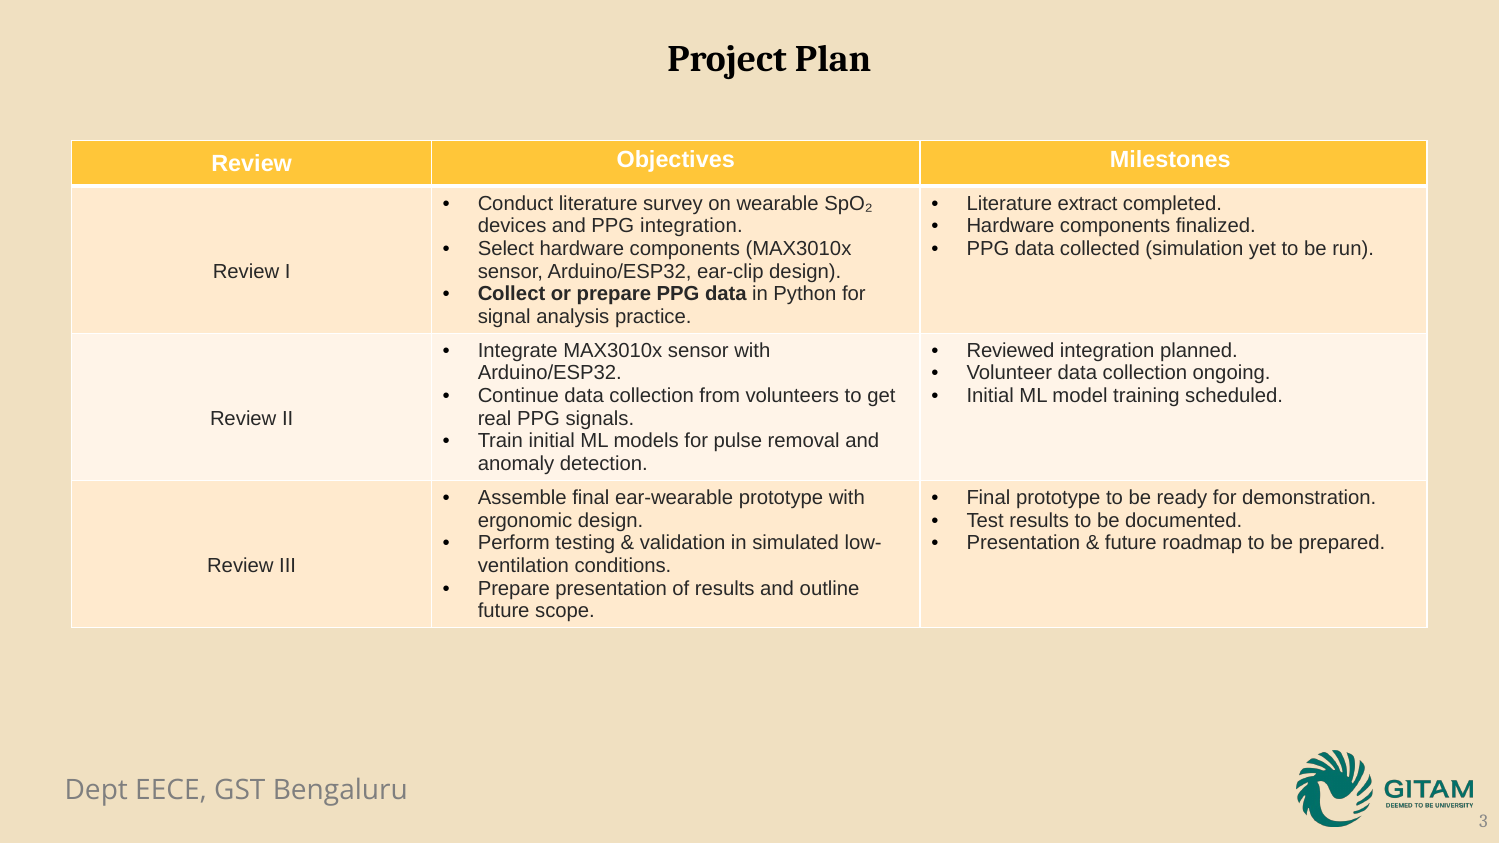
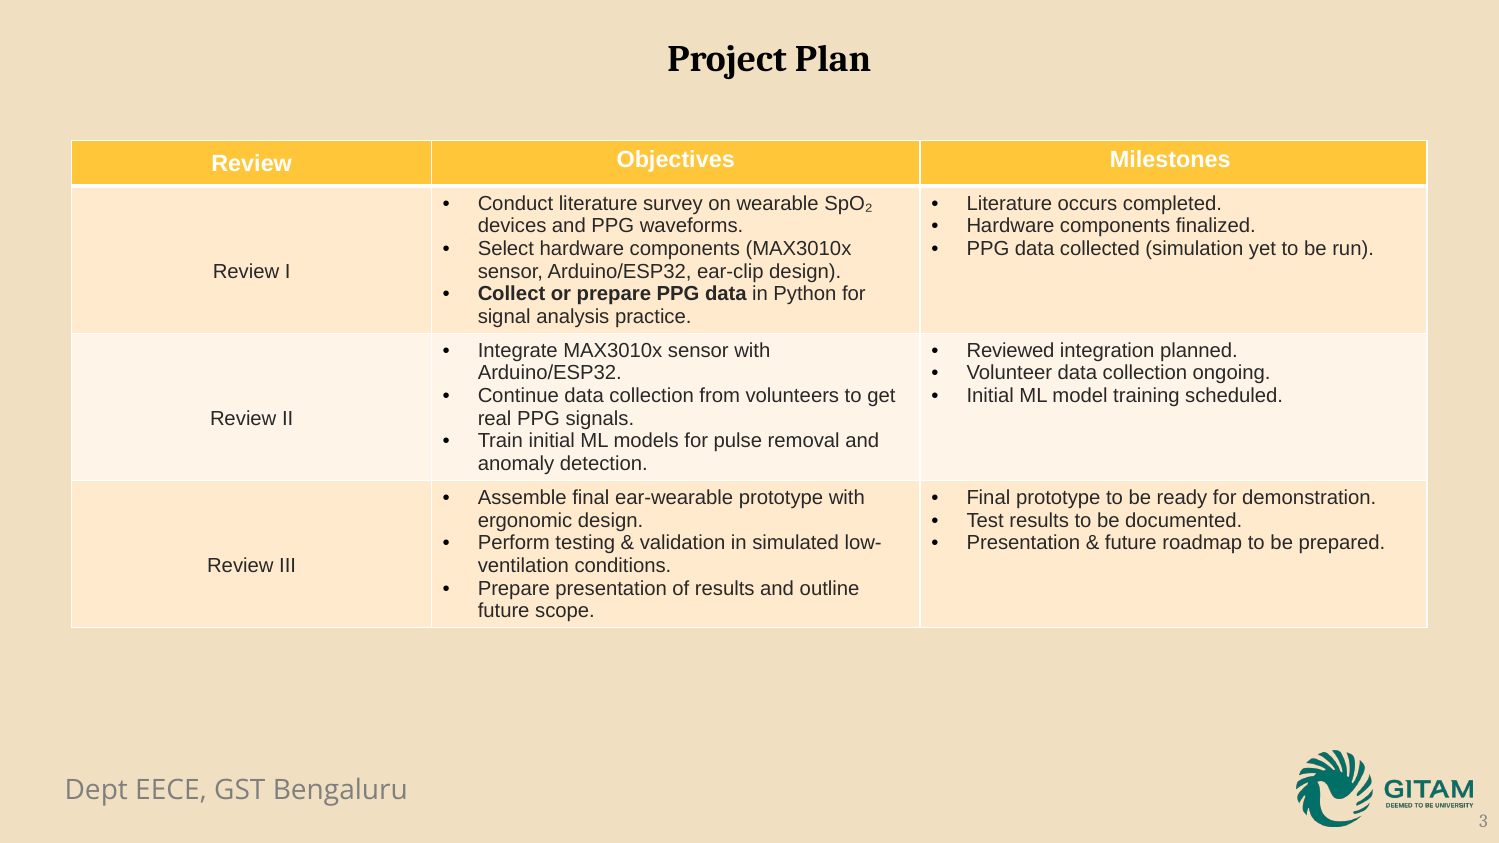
extract: extract -> occurs (1088, 203)
PPG integration: integration -> waveforms (692, 226)
